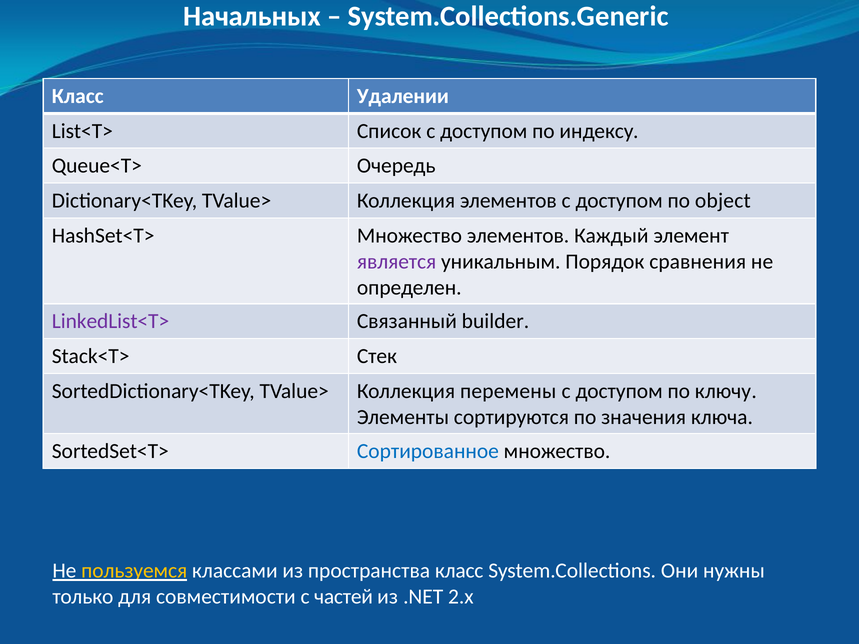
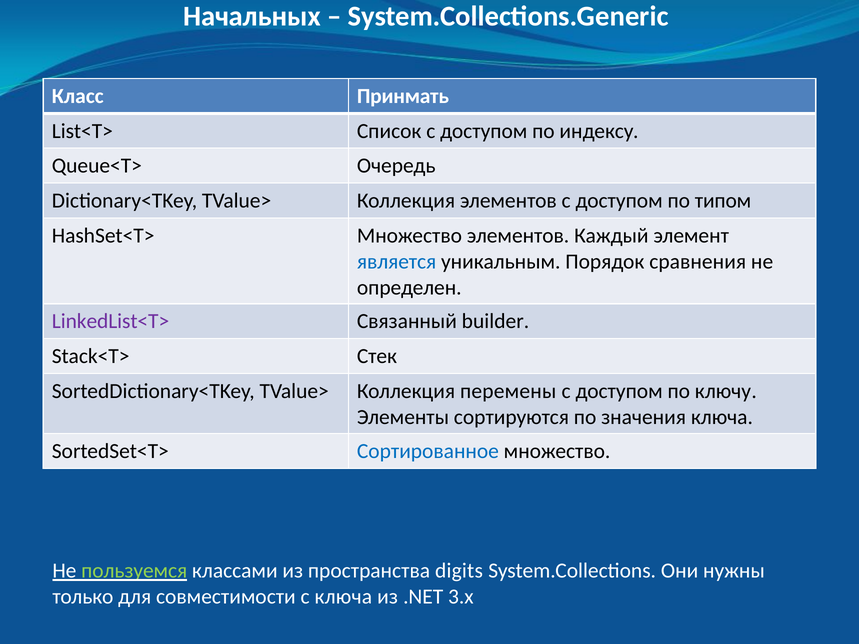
Удалении: Удалении -> Принмать (403, 96)
object: object -> типом (723, 201)
является colour: purple -> blue (397, 262)
пользуемся colour: yellow -> light green (134, 571)
пространства класс: класс -> digits (459, 571)
с частей: частей -> ключа (343, 597)
2.x: 2.x -> 3.x (461, 597)
